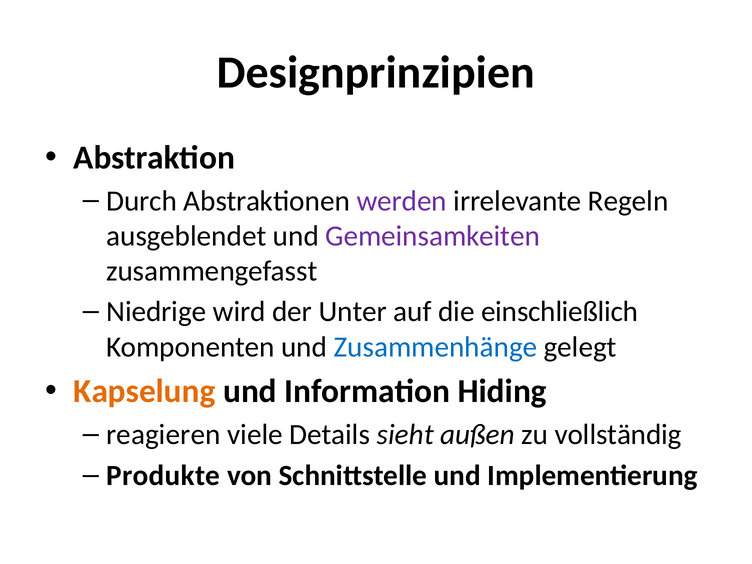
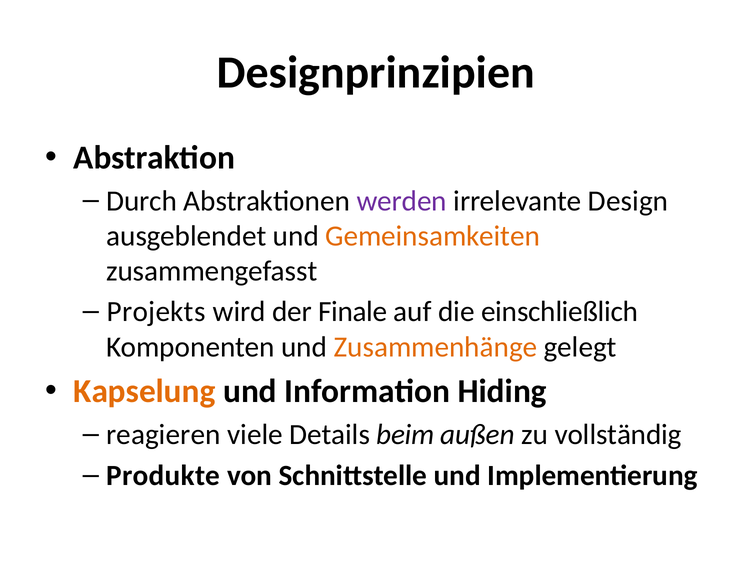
Regeln: Regeln -> Design (628, 201)
Gemeinsamkeiten colour: purple -> orange (433, 236)
Niedrige: Niedrige -> Projekts (156, 312)
Unter: Unter -> Finale (353, 312)
Zusammenhänge colour: blue -> orange (436, 347)
sieht: sieht -> beim (405, 435)
